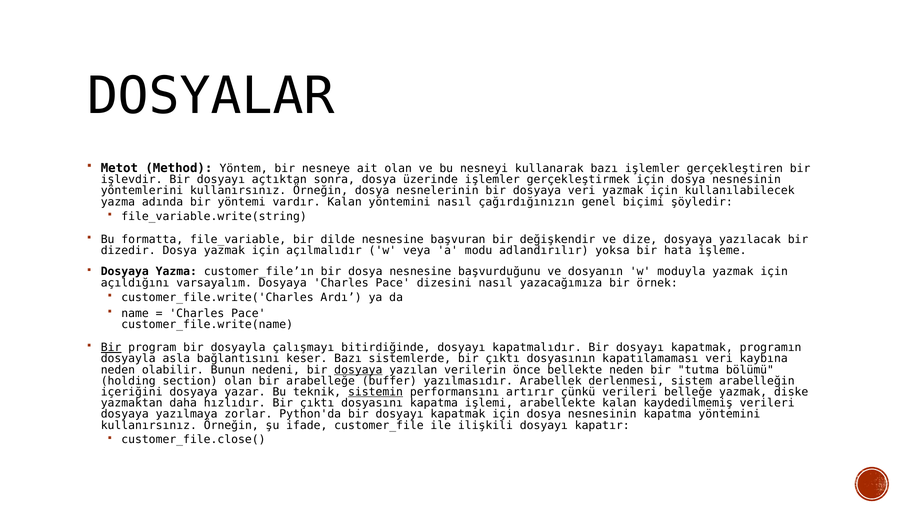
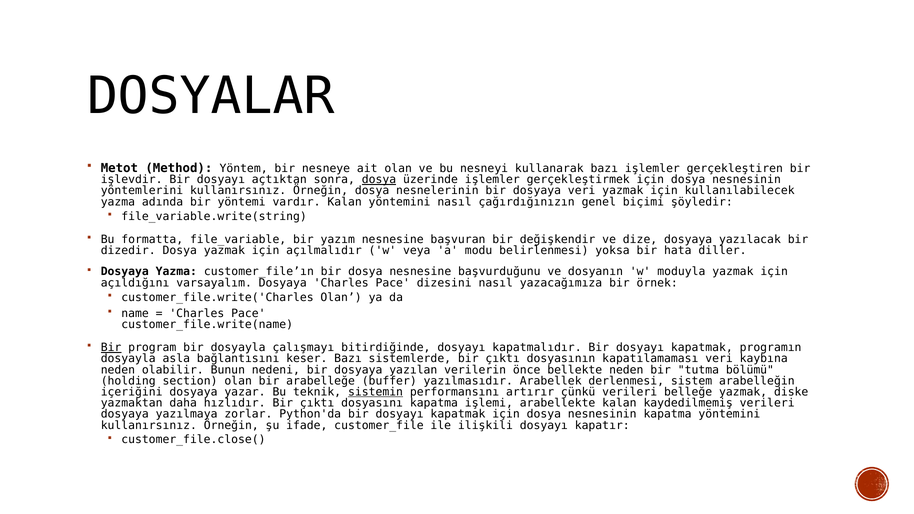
dosya underline: none -> present (379, 180)
dilde: dilde -> yazım (338, 239)
adlandırılır: adlandırılır -> belirlenmesi (544, 250)
işleme: işleme -> diller (722, 250)
customer_file.write('Charles Ardı: Ardı -> Olan (341, 297)
dosyaya underline: present -> none (358, 370)
